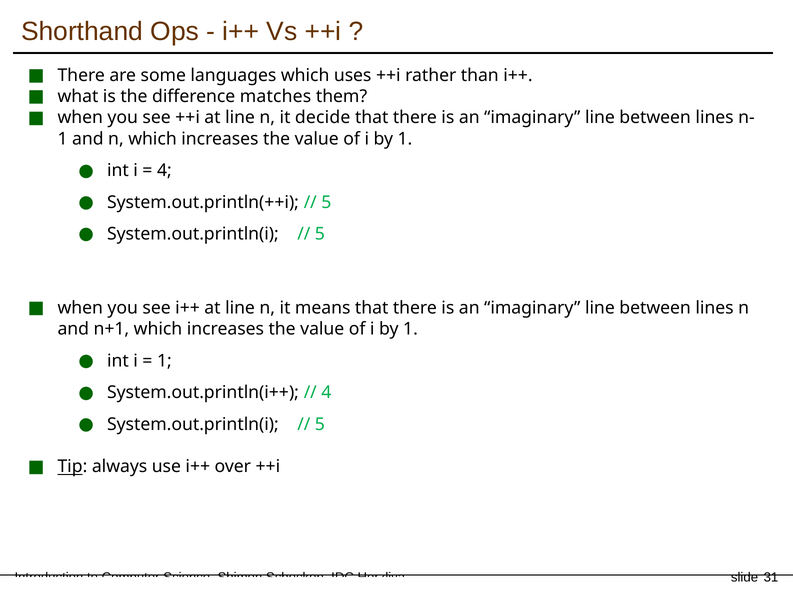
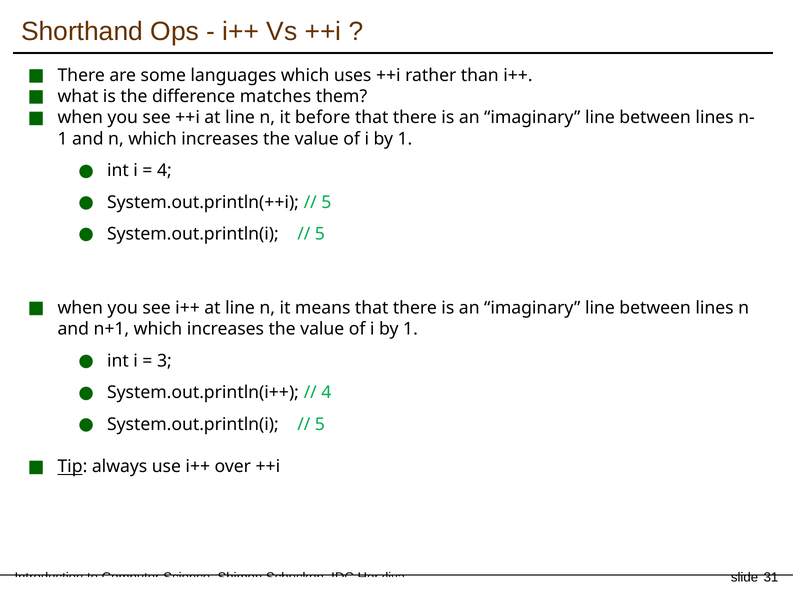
decide: decide -> before (323, 118)
1: 1 -> 3 (164, 361)
